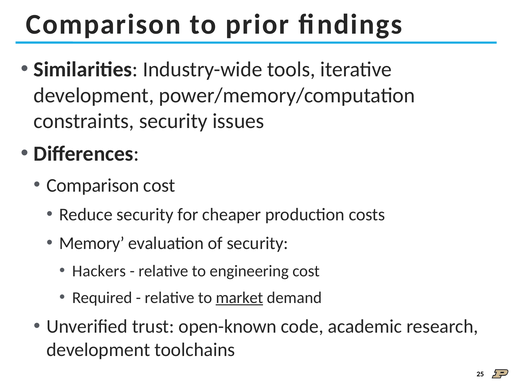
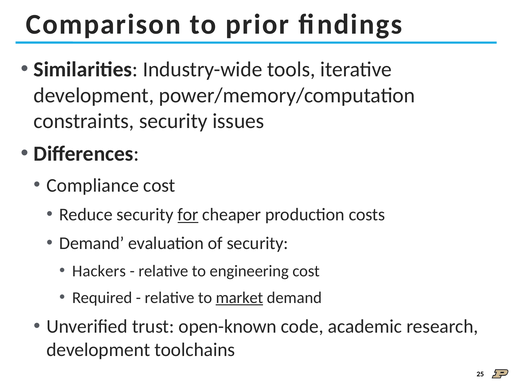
Comparison: Comparison -> Compliance (93, 185)
for underline: none -> present (188, 214)
Memory: Memory -> Demand (92, 243)
